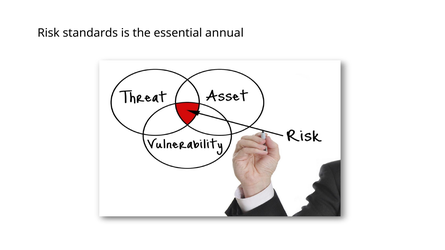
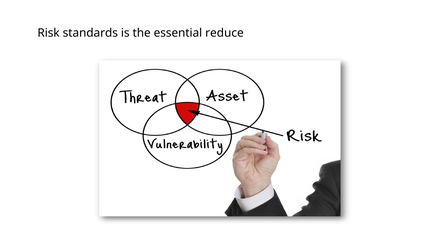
annual: annual -> reduce (224, 33)
